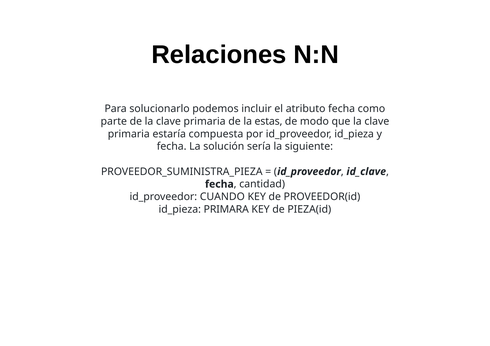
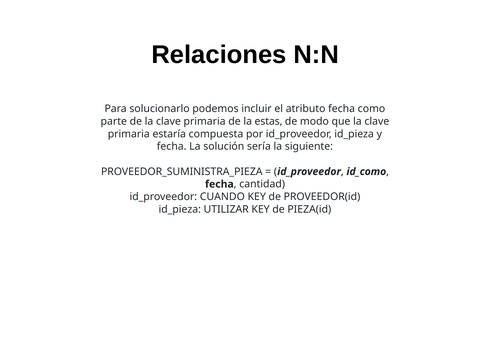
id_clave: id_clave -> id_como (366, 172)
PRIMARA: PRIMARA -> UTILIZAR (226, 209)
